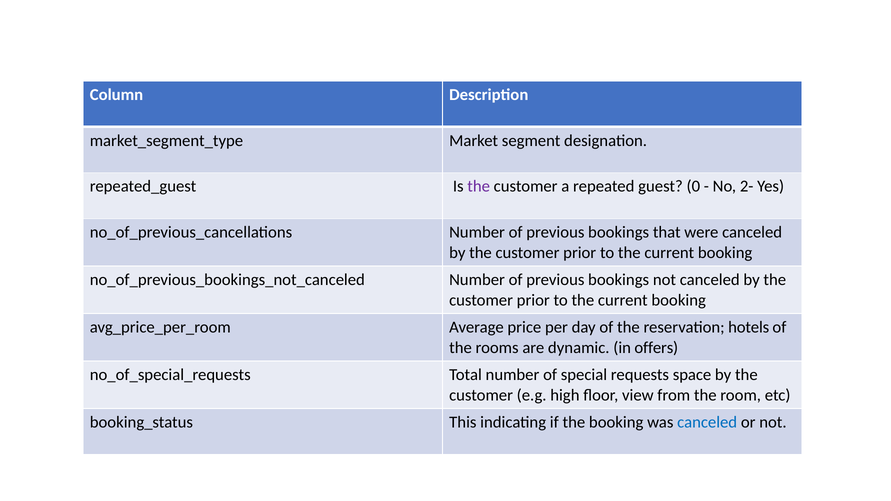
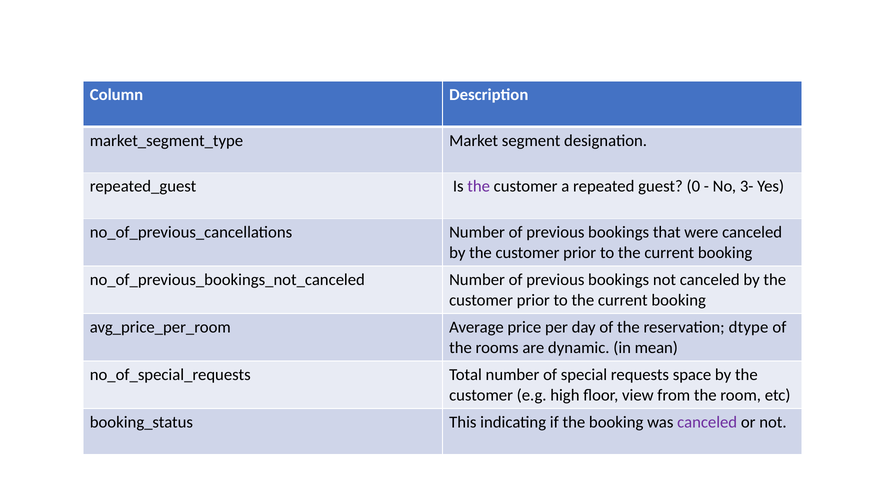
2-: 2- -> 3- (747, 187)
hotels: hotels -> dtype (749, 327)
offers: offers -> mean (656, 348)
canceled colour: blue -> purple (707, 422)
